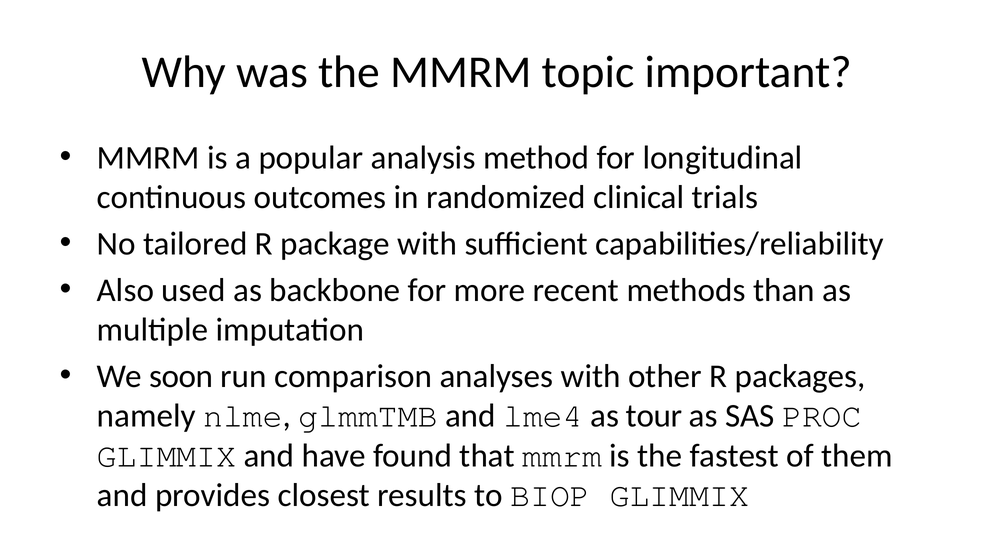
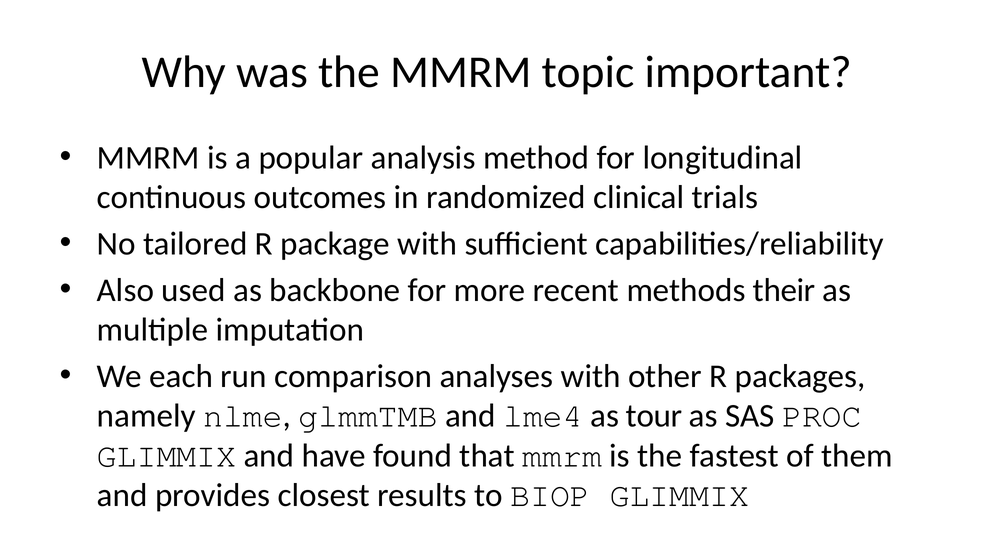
than: than -> their (784, 290)
soon: soon -> each (181, 376)
